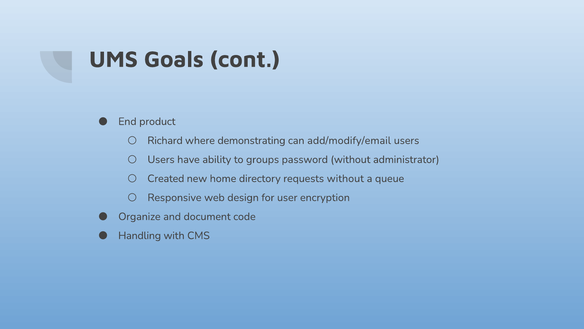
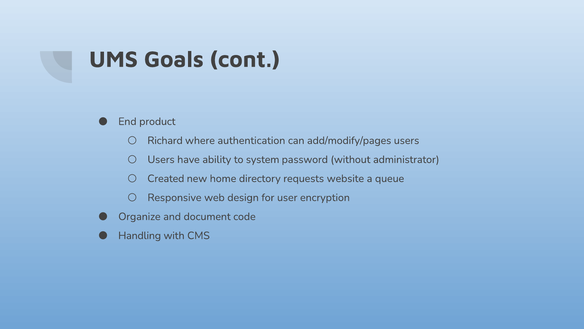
demonstrating: demonstrating -> authentication (251, 140)
add/modify/email: add/modify/email -> add/modify/pages (349, 140)
groups: groups -> system (263, 159)
requests without: without -> website (345, 178)
